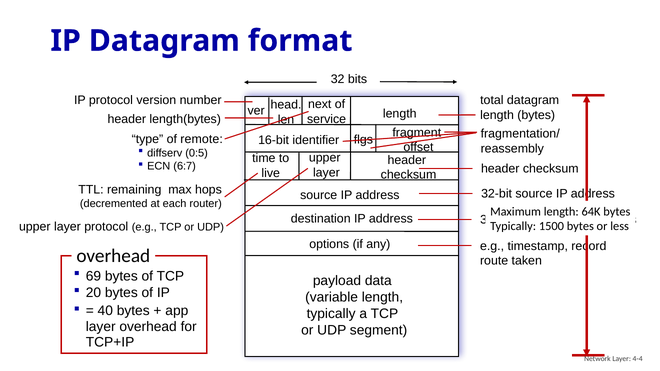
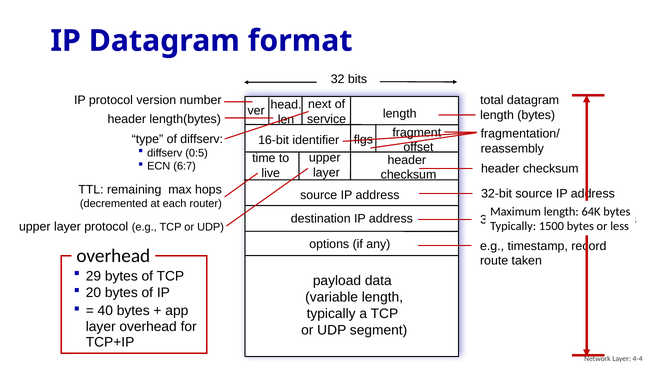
of remote: remote -> diffserv (202, 139)
69: 69 -> 29 (93, 276)
